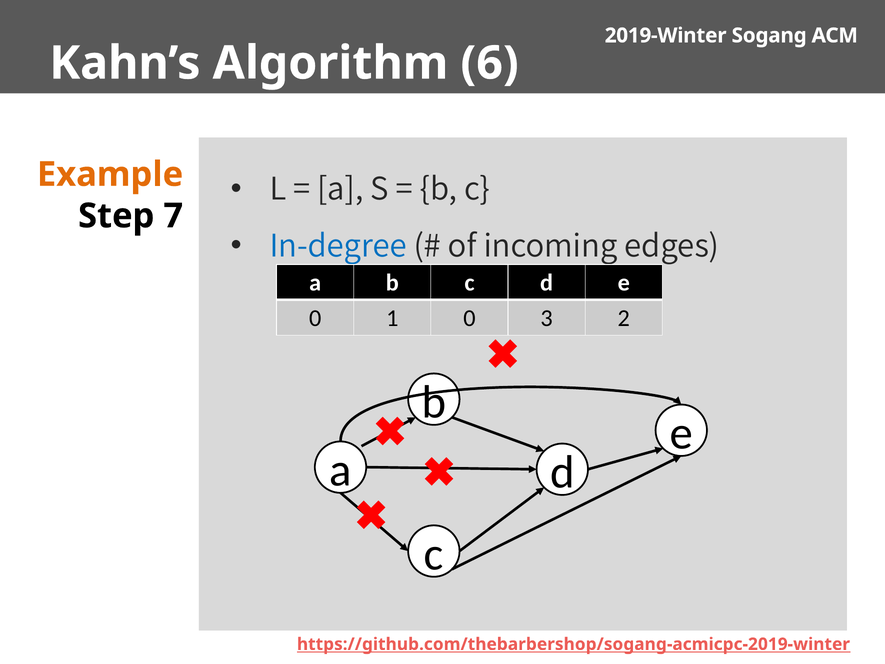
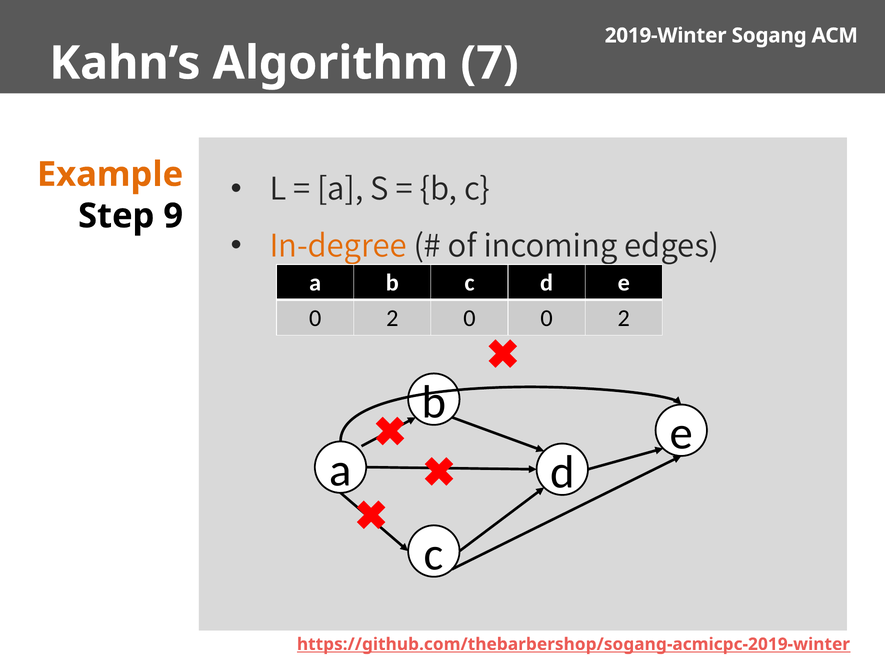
6: 6 -> 7 (490, 63)
7: 7 -> 9 (173, 216)
In-degree colour: blue -> orange (338, 246)
1: 1 -> 2 (392, 318)
0 3: 3 -> 0 (547, 318)
